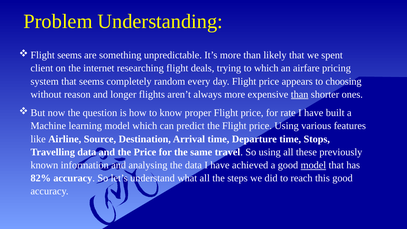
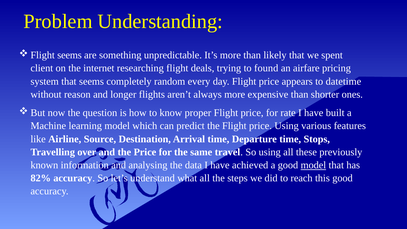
to which: which -> found (266, 68)
choosing: choosing -> datetime (343, 81)
than underline: present -> none (300, 94)
Travelling data: data -> over (87, 152)
